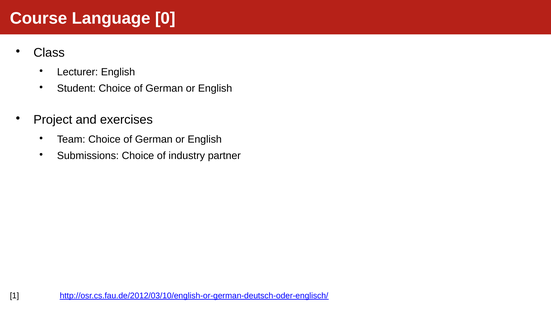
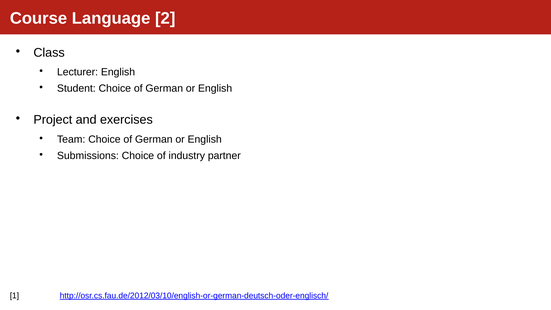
0: 0 -> 2 (165, 18)
